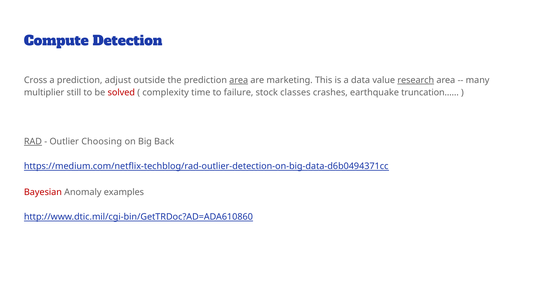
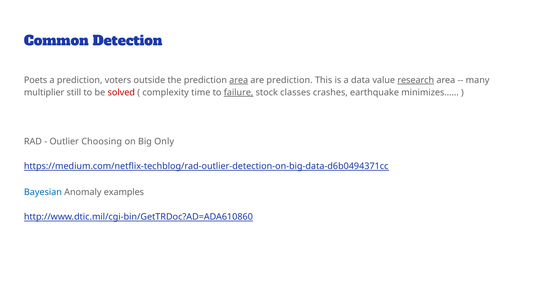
Compute: Compute -> Common (56, 41)
Cross: Cross -> Poets (36, 80)
adjust: adjust -> voters (118, 80)
are marketing: marketing -> prediction (290, 80)
failure underline: none -> present (239, 93)
truncation……: truncation…… -> minimizes…… (430, 93)
RAD underline: present -> none (33, 142)
Back: Back -> Only (164, 142)
Bayesian colour: red -> blue (43, 192)
